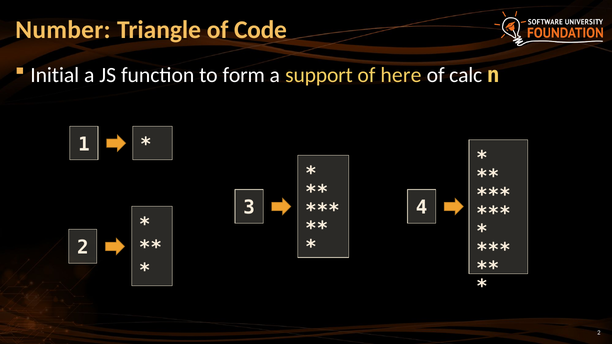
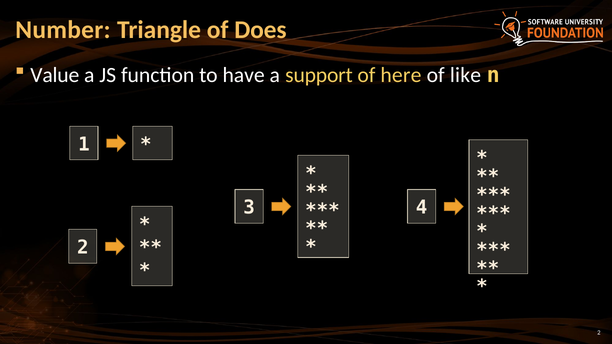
Code: Code -> Does (260, 30)
Initial: Initial -> Value (55, 75)
form: form -> have (244, 75)
calc: calc -> like (466, 75)
